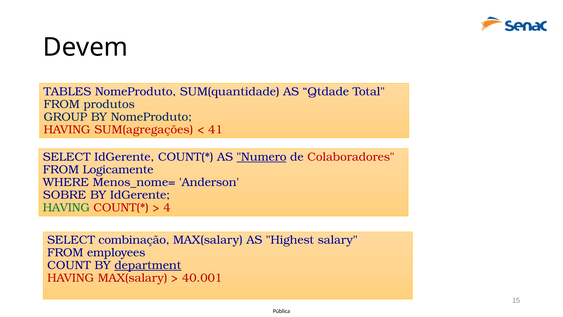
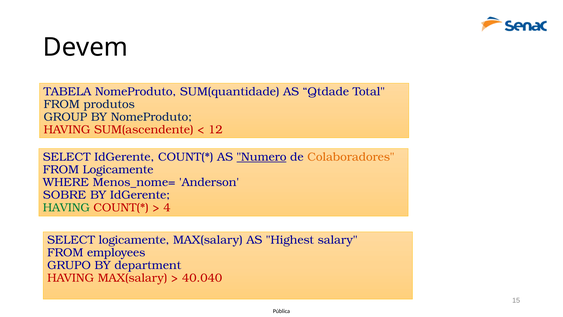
TABLES: TABLES -> TABELA (67, 91)
SUM(agregações: SUM(agregações -> SUM(ascendente (144, 129)
41: 41 -> 12 (215, 129)
Colaboradores colour: red -> orange (351, 157)
SELECT combinação: combinação -> logicamente (134, 240)
COUNT: COUNT -> GRUPO (69, 265)
department underline: present -> none (148, 265)
40.001: 40.001 -> 40.040 (202, 278)
